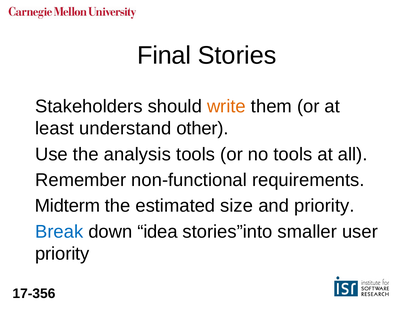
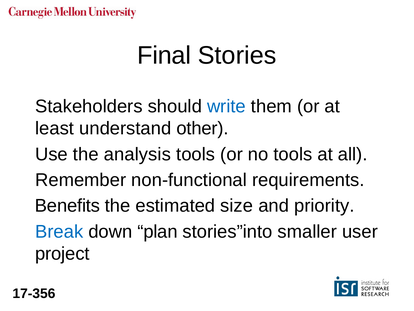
write colour: orange -> blue (226, 106)
Midterm: Midterm -> Benefits (67, 206)
idea: idea -> plan (158, 231)
priority: priority -> project (62, 253)
